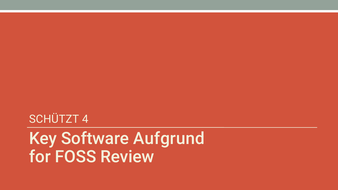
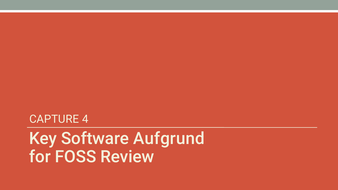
SCHÜTZT: SCHÜTZT -> CAPTURE (54, 119)
